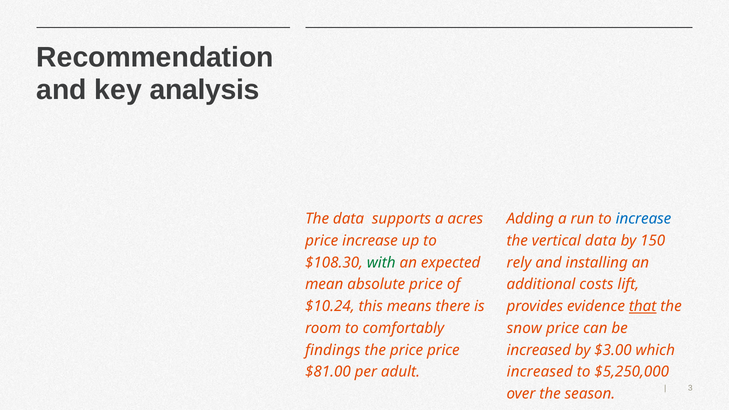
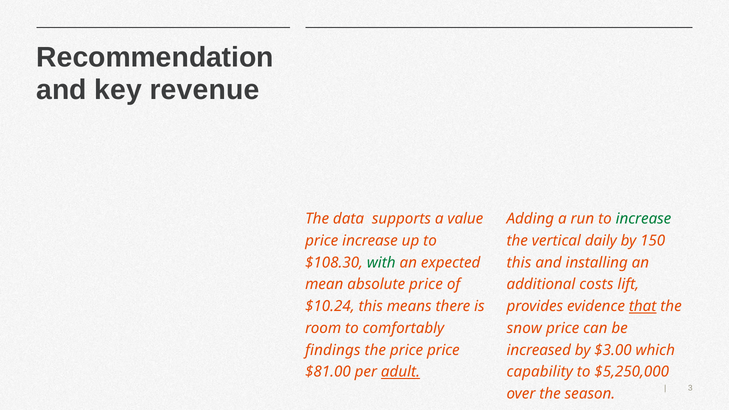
analysis: analysis -> revenue (204, 90)
acres: acres -> value (465, 219)
increase colour: blue -> green (643, 219)
vertical data: data -> daily (601, 241)
rely: rely -> this (519, 263)
adult underline: none -> present (401, 372)
increased: increased -> capability (540, 372)
